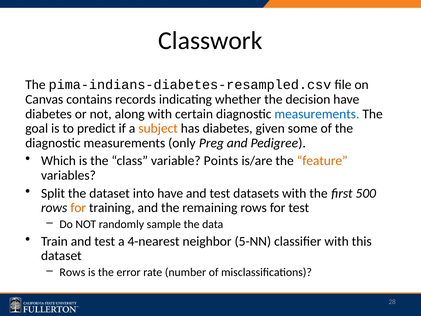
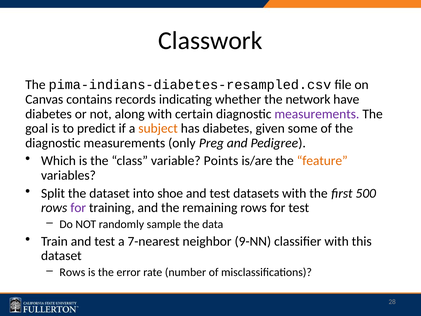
decision: decision -> network (308, 99)
measurements colour: blue -> purple (317, 114)
into have: have -> shoe (170, 193)
for colour: orange -> purple (78, 208)
4-nearest: 4-nearest -> 7-nearest (154, 241)
5-NN: 5-NN -> 9-NN (253, 241)
